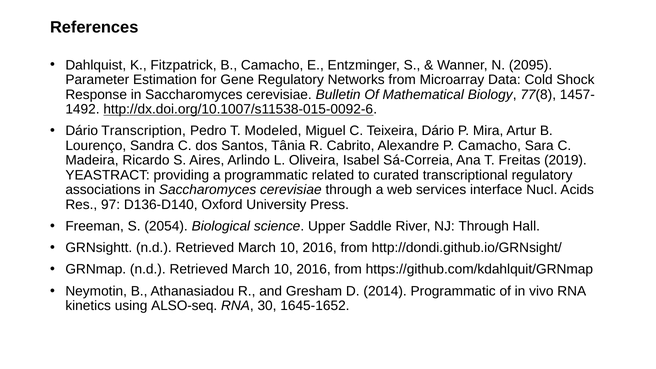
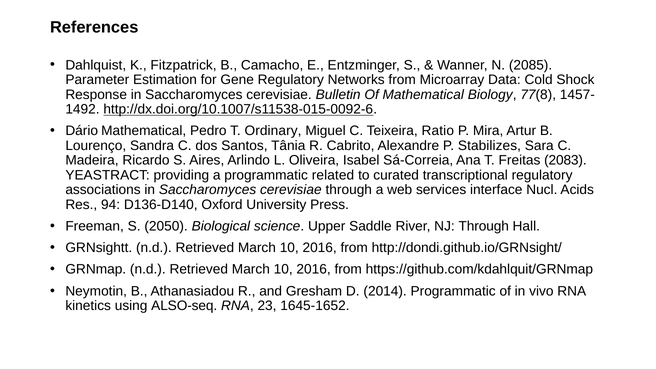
2095: 2095 -> 2085 (531, 65)
Dário Transcription: Transcription -> Mathematical (144, 131)
Modeled: Modeled -> Ordinary (273, 131)
Teixeira Dário: Dário -> Ratio (438, 131)
P Camacho: Camacho -> Stabilizes (489, 146)
2019: 2019 -> 2083 (565, 160)
97: 97 -> 94 (111, 205)
2054: 2054 -> 2050 (166, 226)
30: 30 -> 23 (267, 306)
